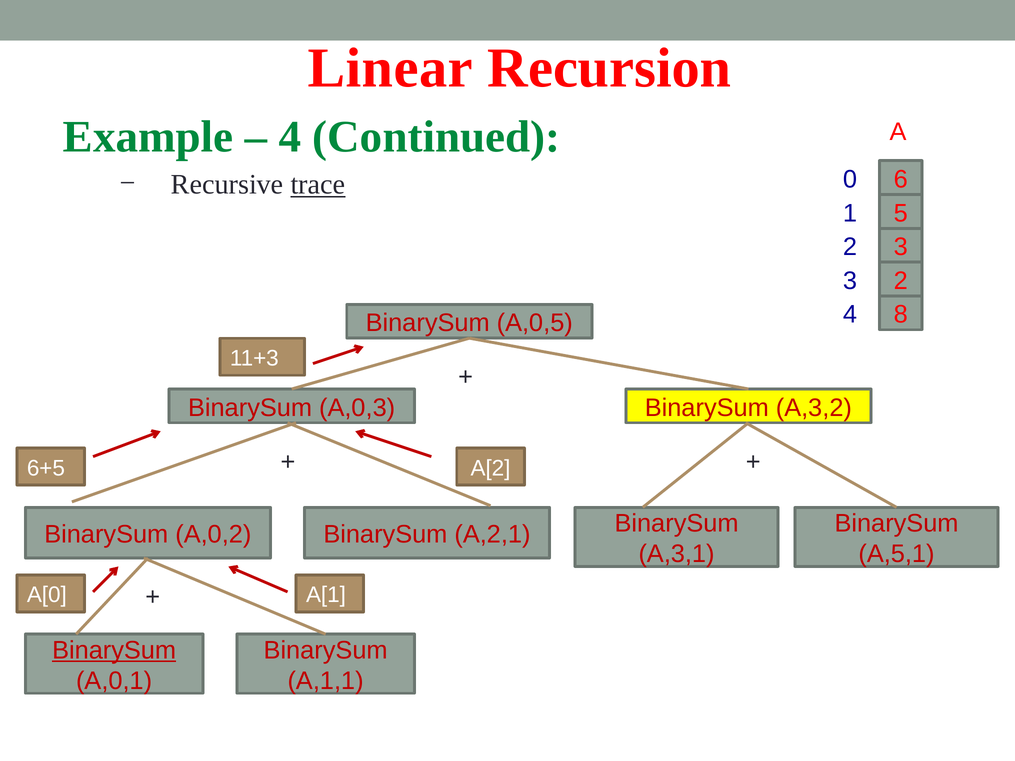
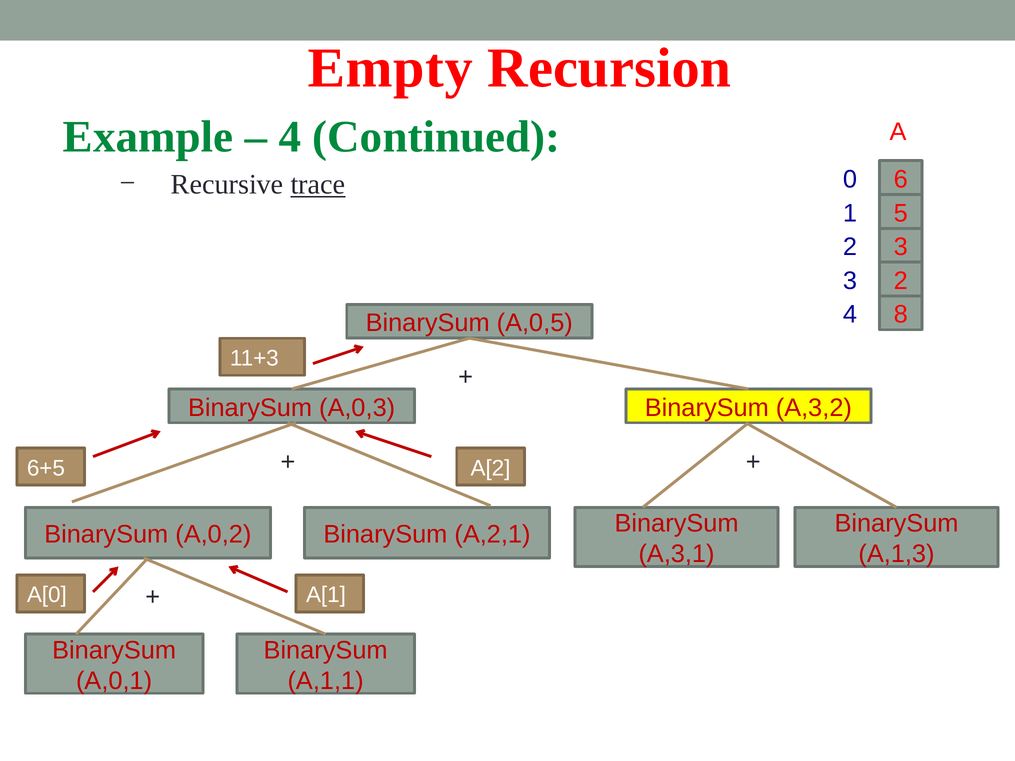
Linear: Linear -> Empty (390, 68)
A,5,1: A,5,1 -> A,1,3 (896, 554)
BinarySum underline: present -> none (114, 650)
